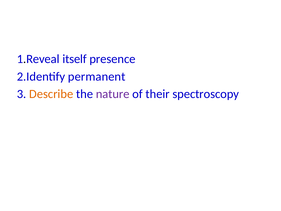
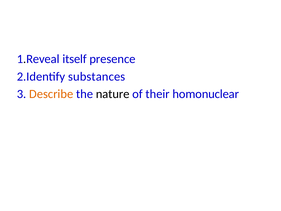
permanent: permanent -> substances (97, 76)
nature colour: purple -> black (113, 94)
spectroscopy: spectroscopy -> homonuclear (206, 94)
